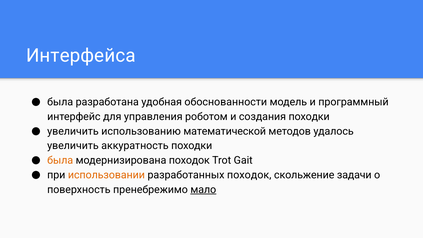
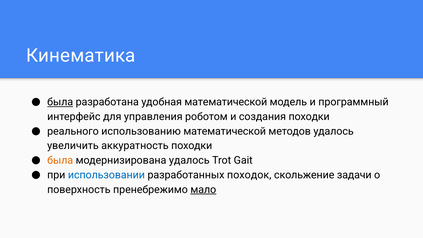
Интерфейса: Интерфейса -> Кинематика (81, 55)
была underline: none -> present (60, 102)
удобная обоснованности: обоснованности -> математической (226, 102)
увеличить: увеличить -> реального (73, 131)
модернизирована походок: походок -> удалось (189, 160)
использовании colour: orange -> blue (106, 175)
